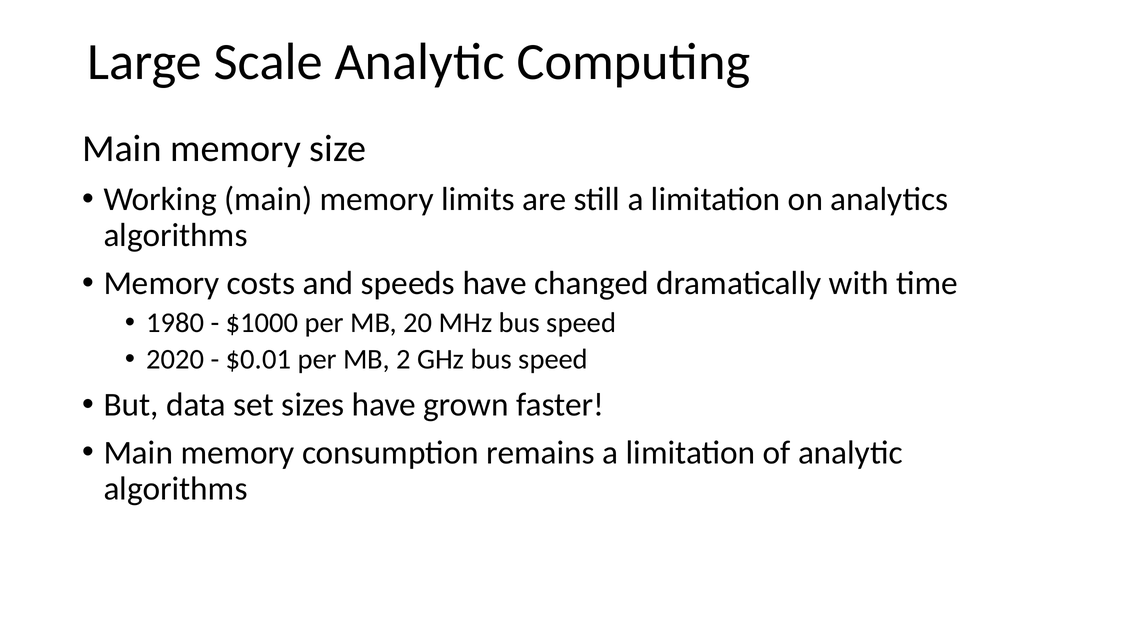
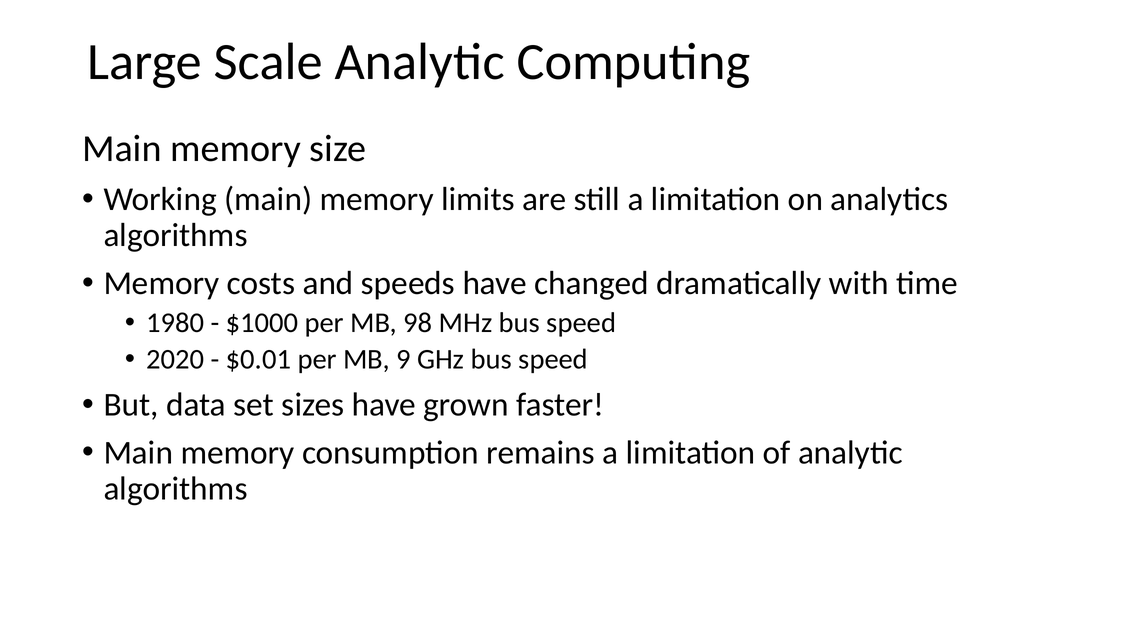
20: 20 -> 98 (418, 323)
2: 2 -> 9 (404, 360)
